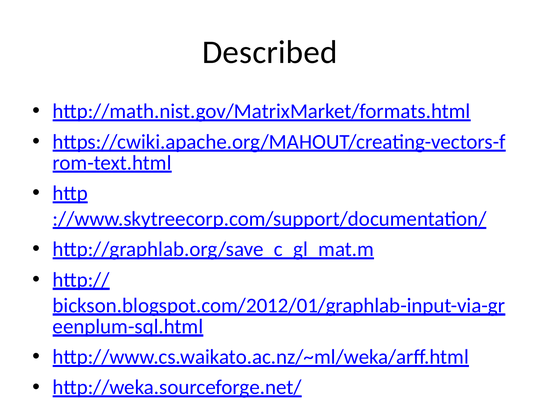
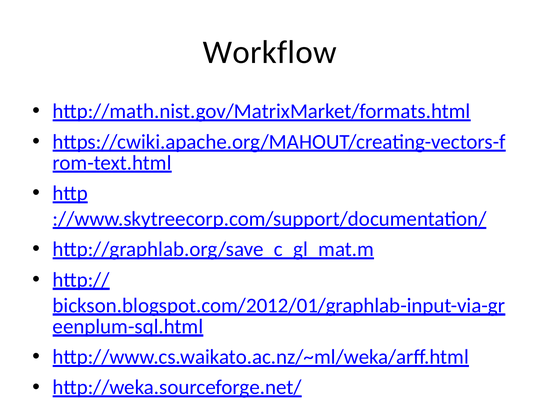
Described: Described -> Workflow (270, 52)
